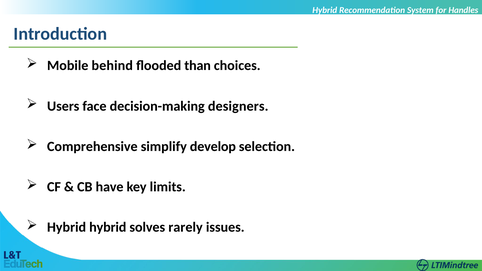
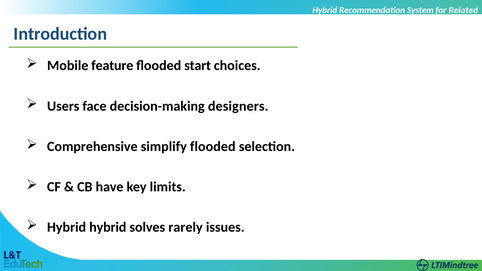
Handles: Handles -> Related (463, 10)
behind: behind -> feature (112, 66)
than: than -> start (198, 66)
simplify develop: develop -> flooded (213, 147)
